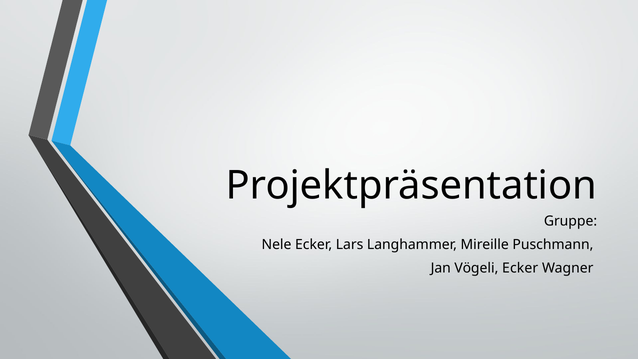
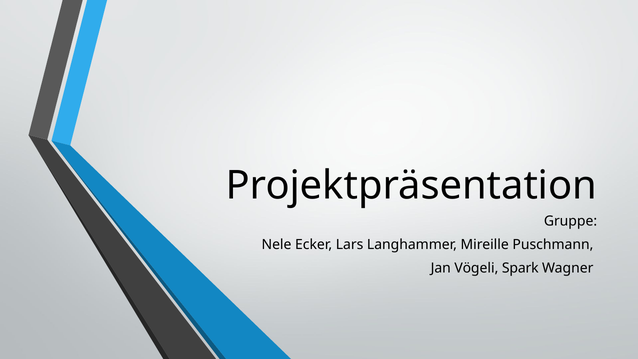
Vögeli Ecker: Ecker -> Spark (520, 268)
